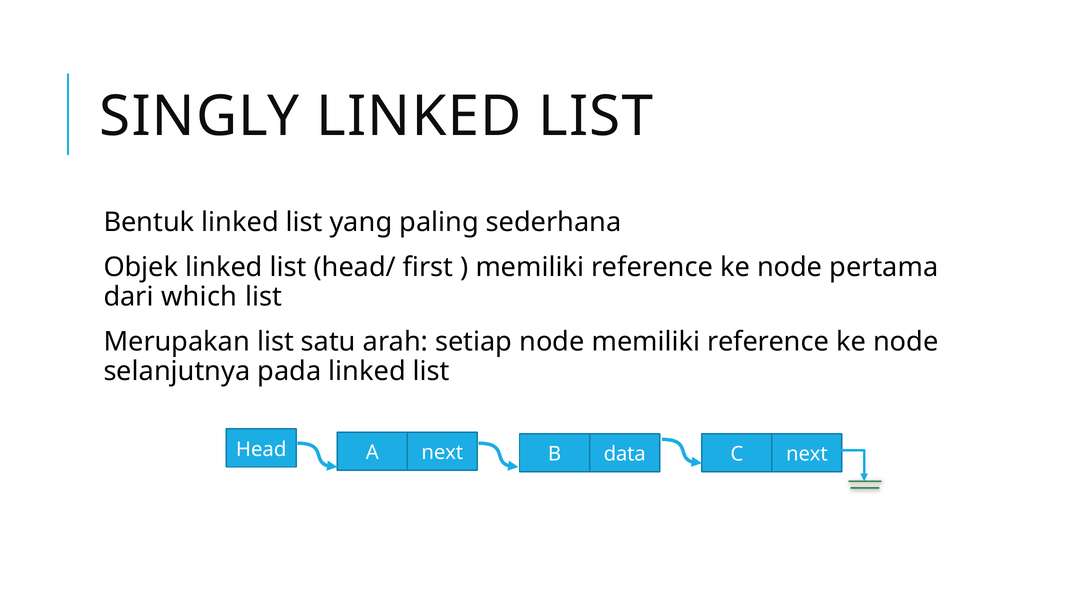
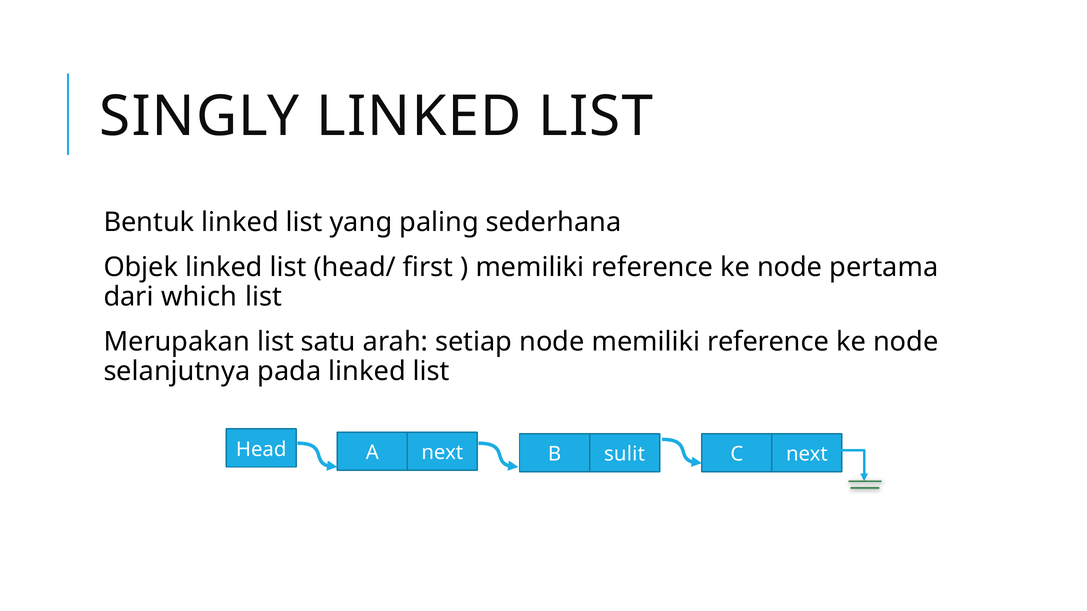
data: data -> sulit (625, 455)
